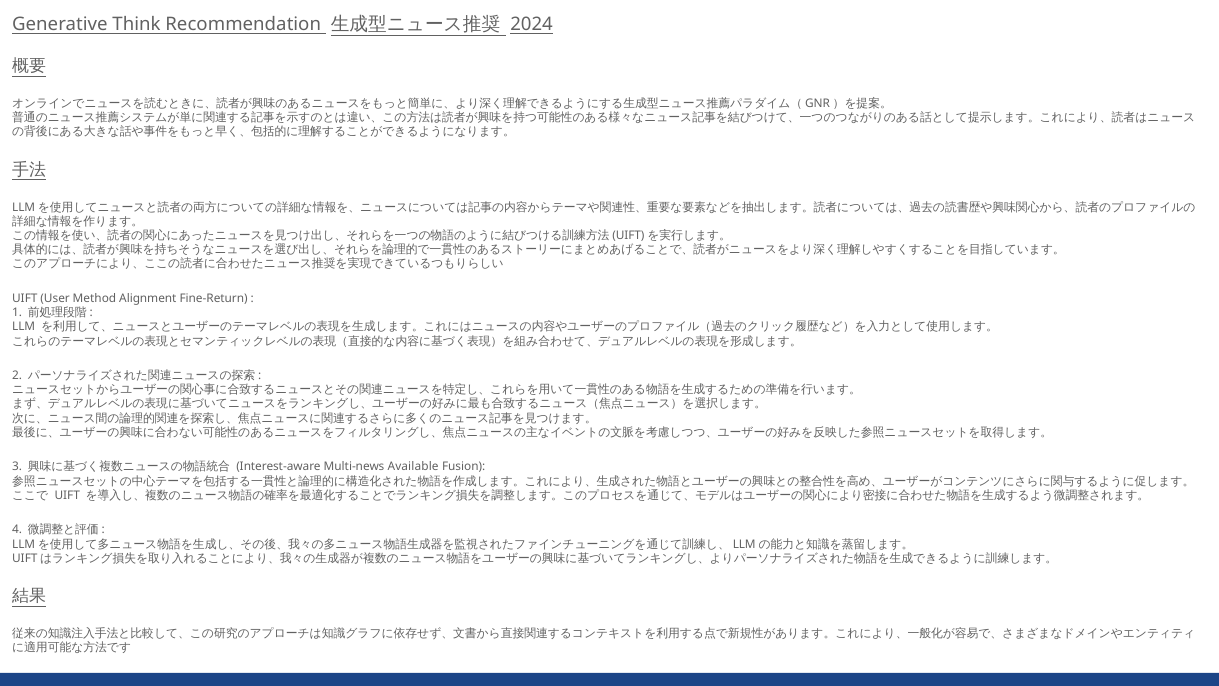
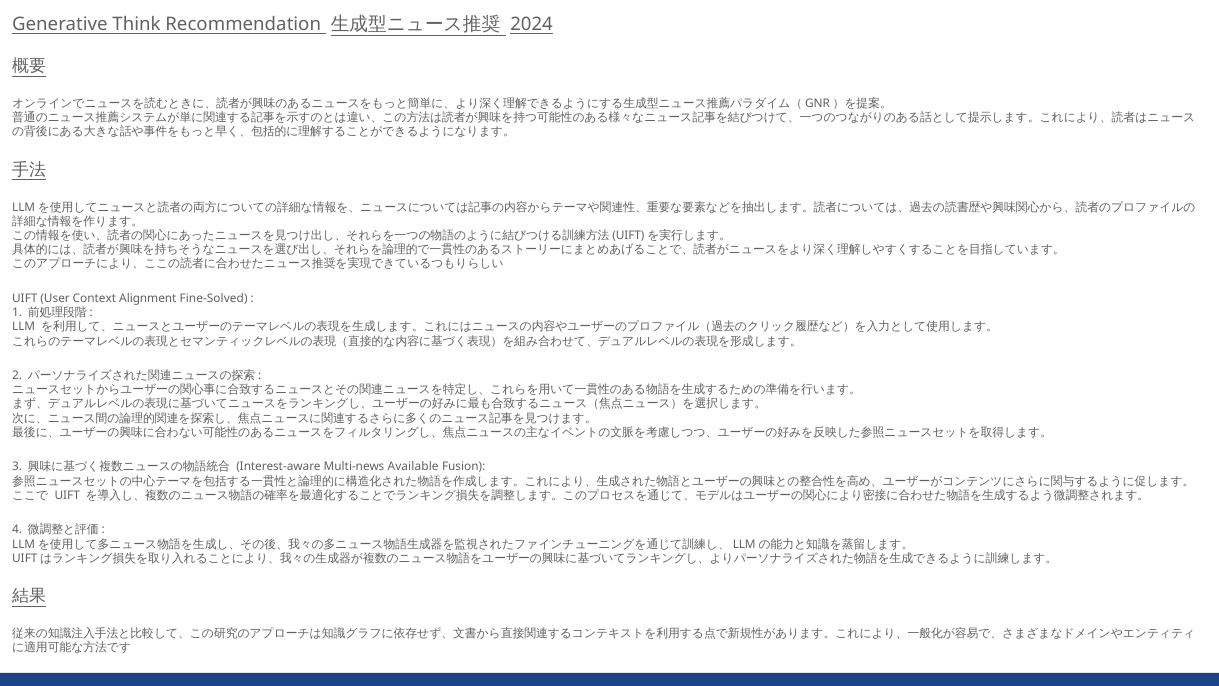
Method: Method -> Context (94, 298)
Fine-Return: Fine-Return -> Fine-Solved (214, 298)
